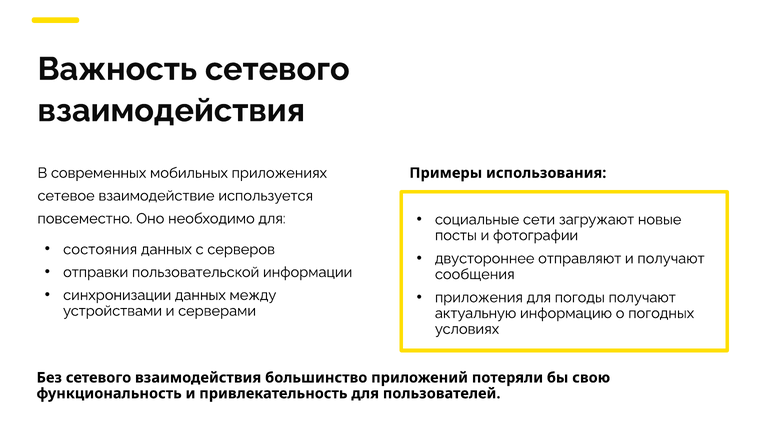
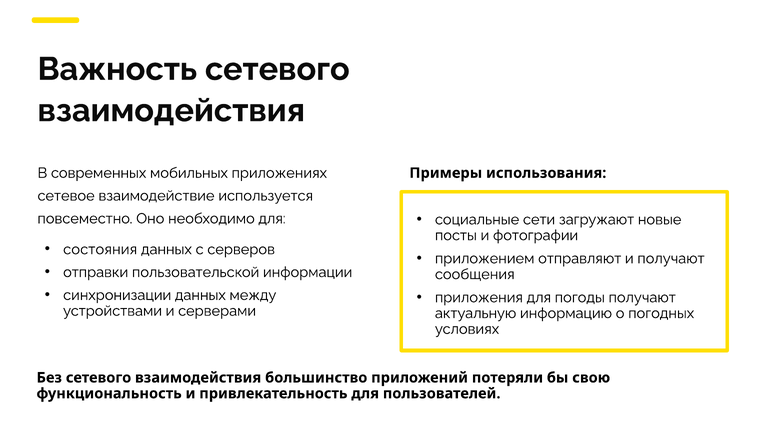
двустороннее: двустороннее -> приложением (485, 259)
